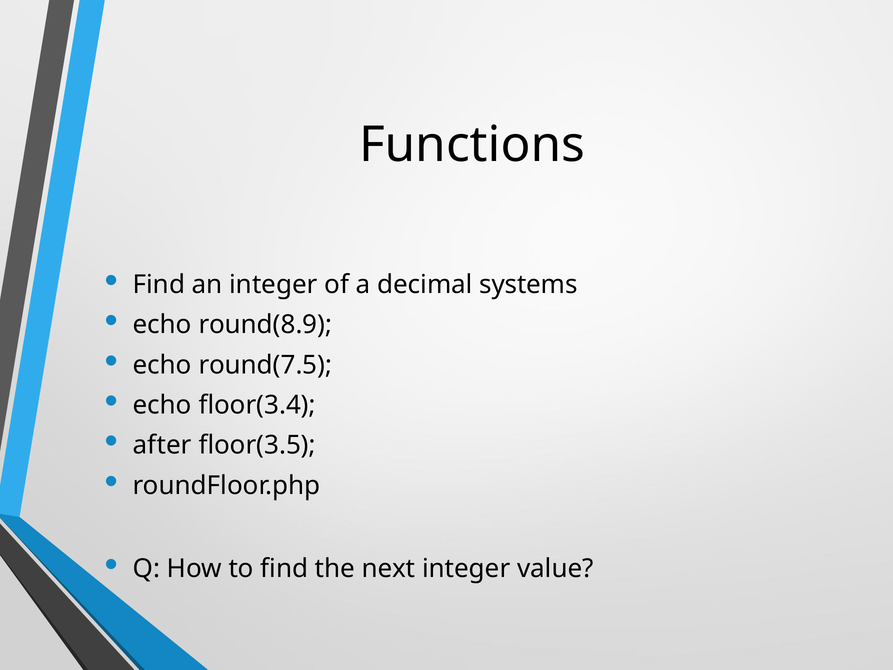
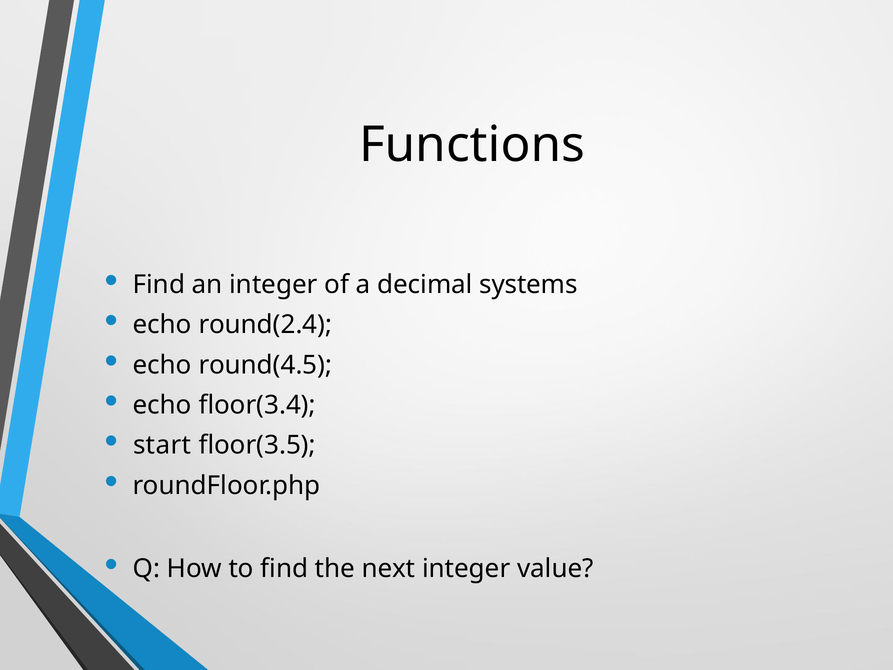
round(8.9: round(8.9 -> round(2.4 (265, 325)
round(7.5: round(7.5 -> round(4.5 (265, 365)
after: after -> start (162, 445)
